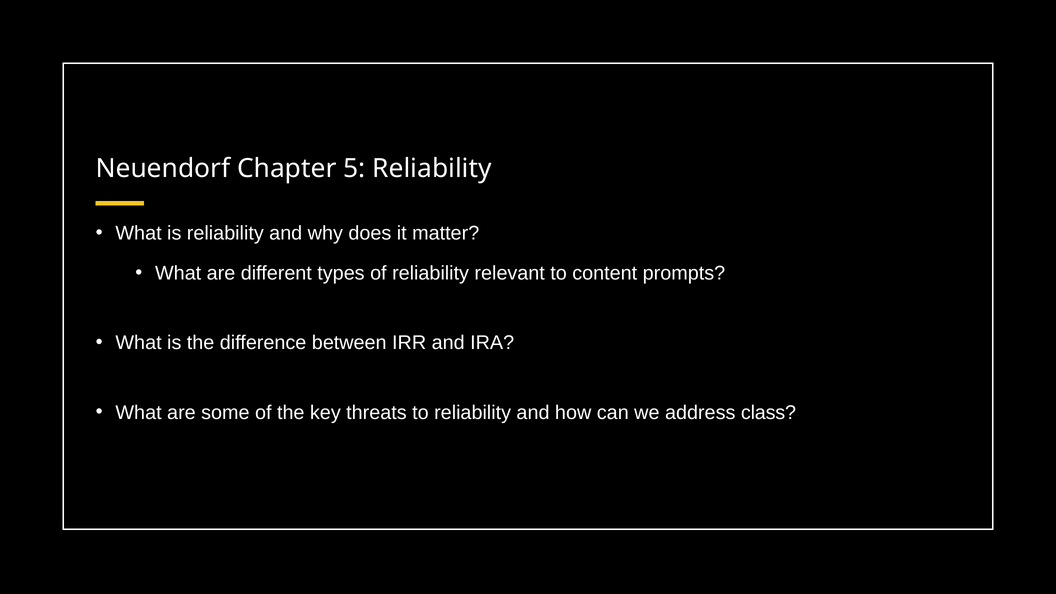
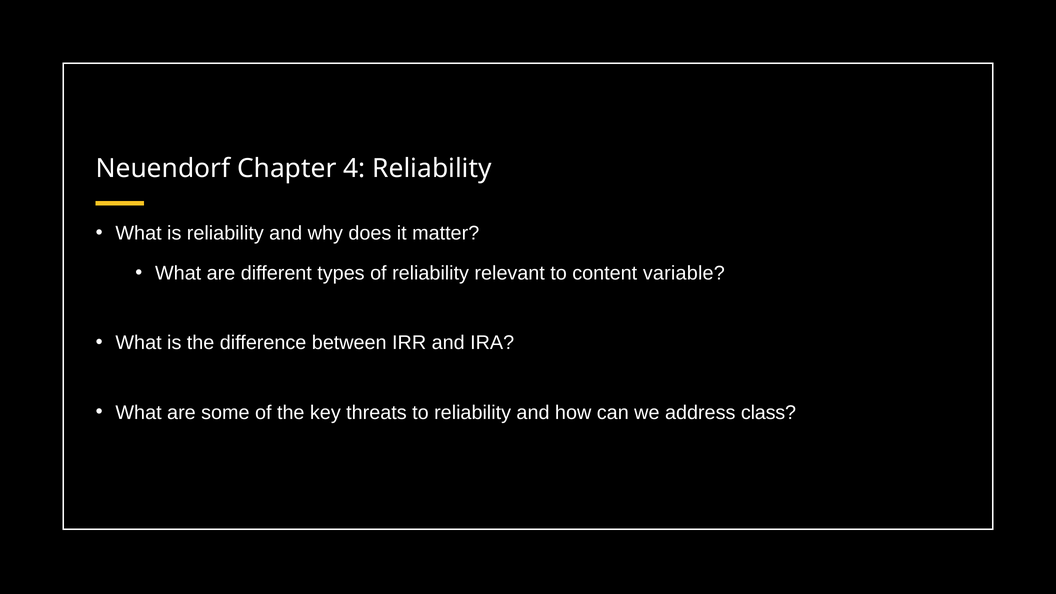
5: 5 -> 4 (354, 168)
prompts: prompts -> variable (684, 273)
